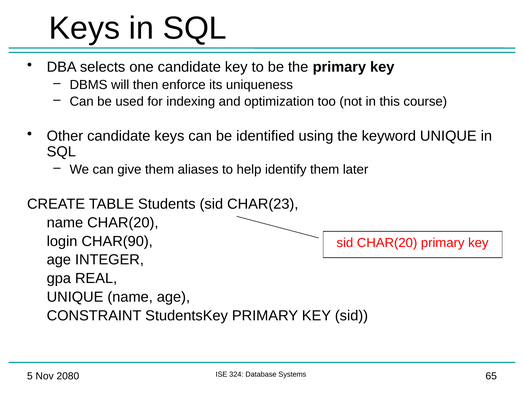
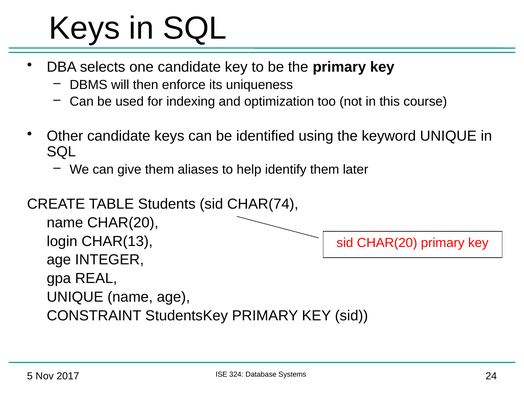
CHAR(23: CHAR(23 -> CHAR(74 (263, 204)
CHAR(90: CHAR(90 -> CHAR(13 (117, 241)
65: 65 -> 24 (491, 376)
2080: 2080 -> 2017 (68, 376)
